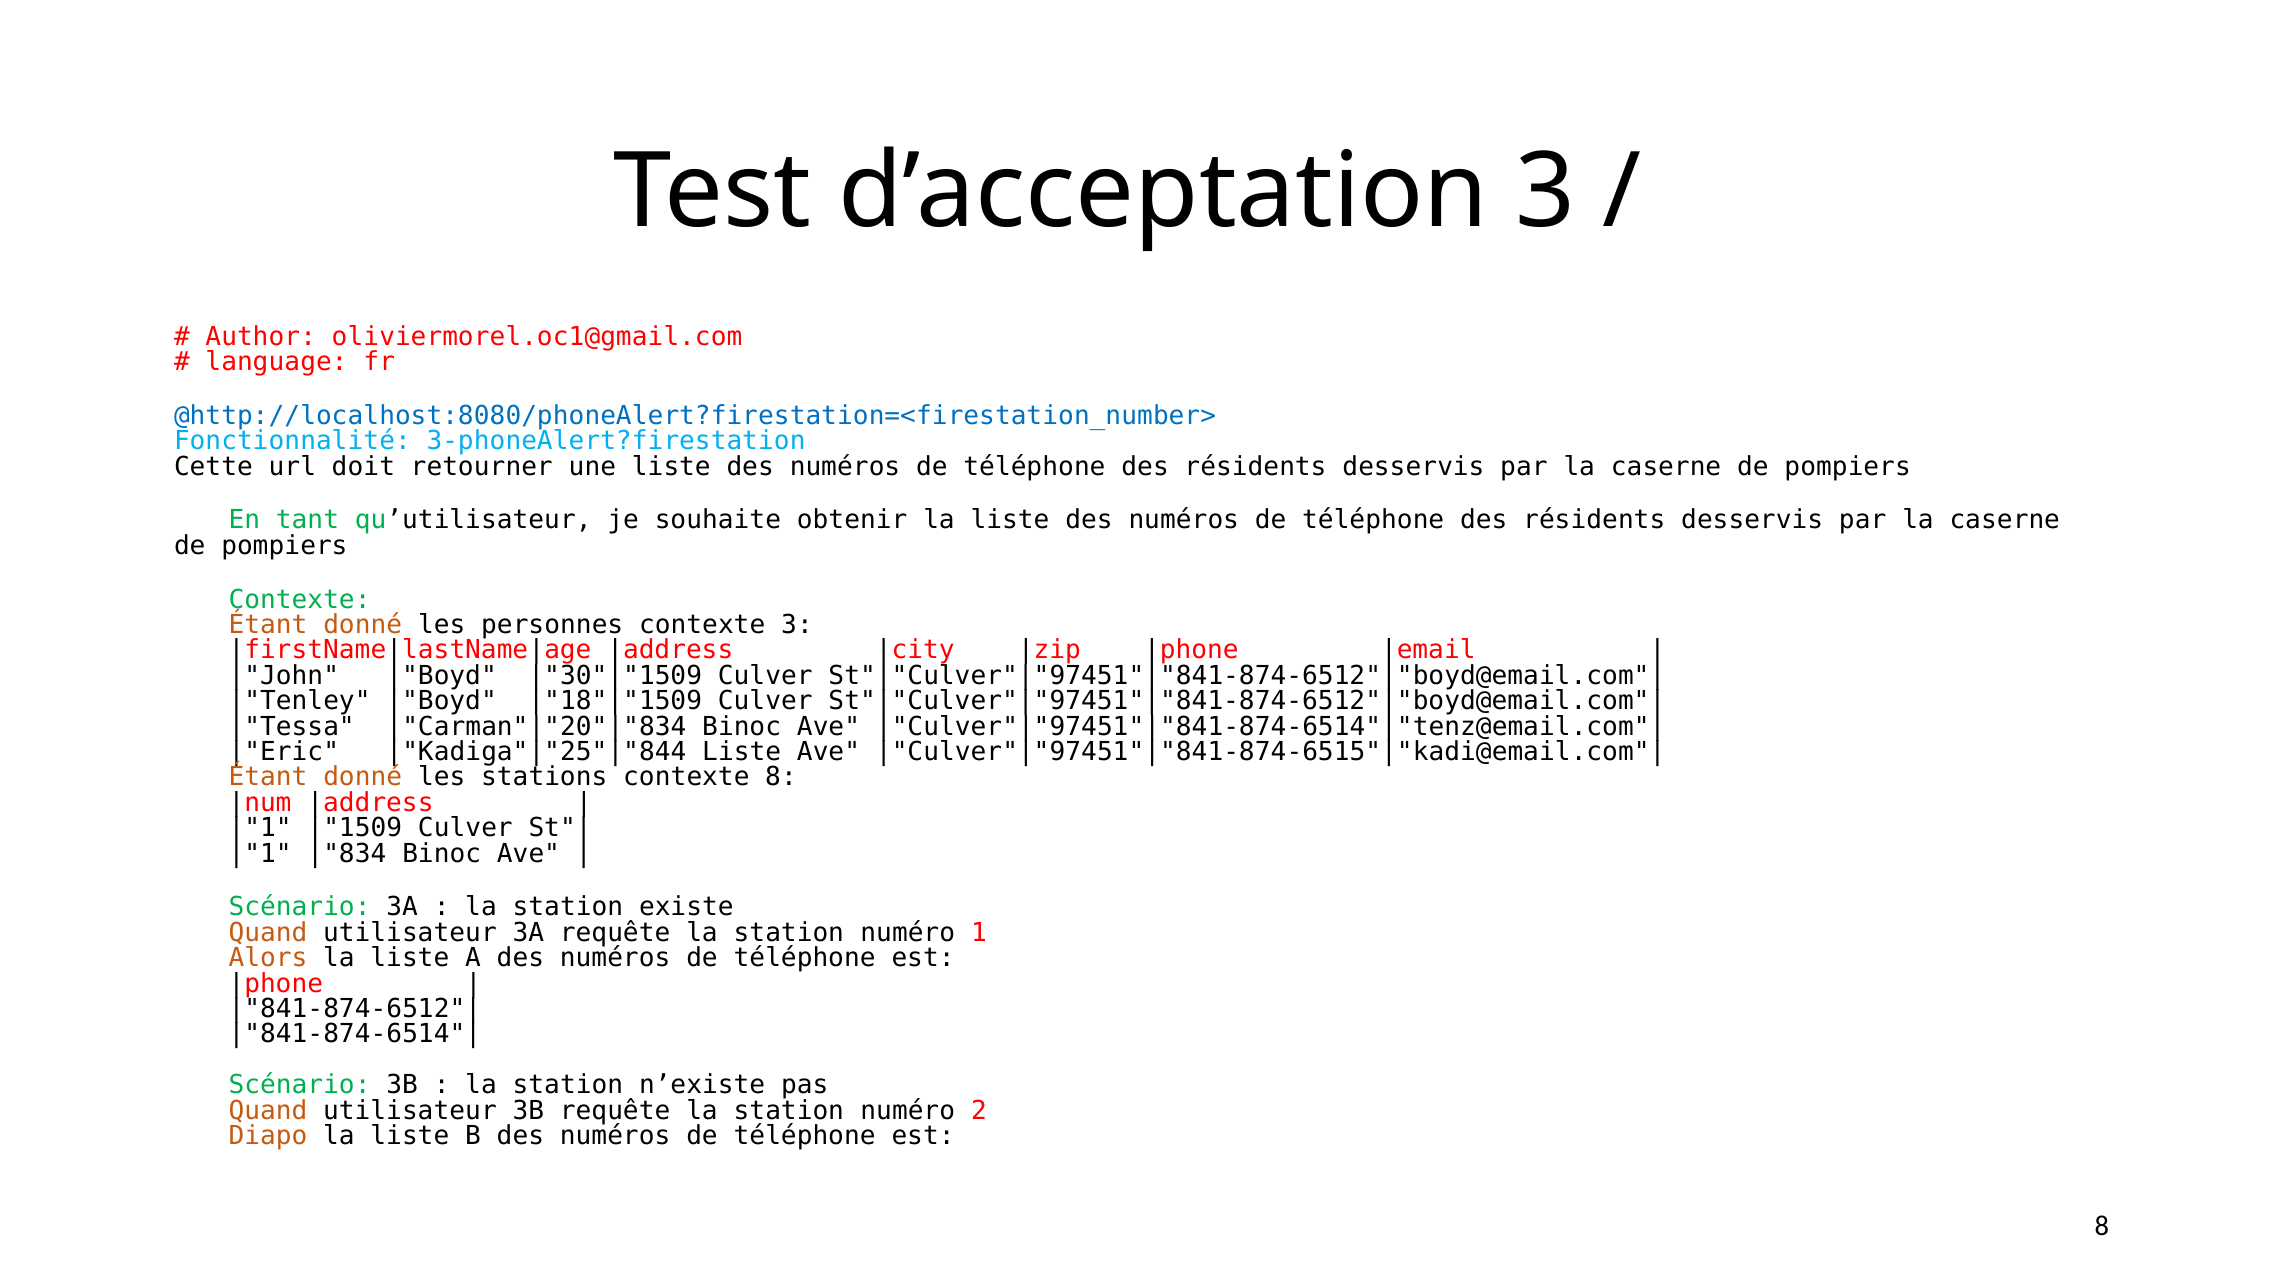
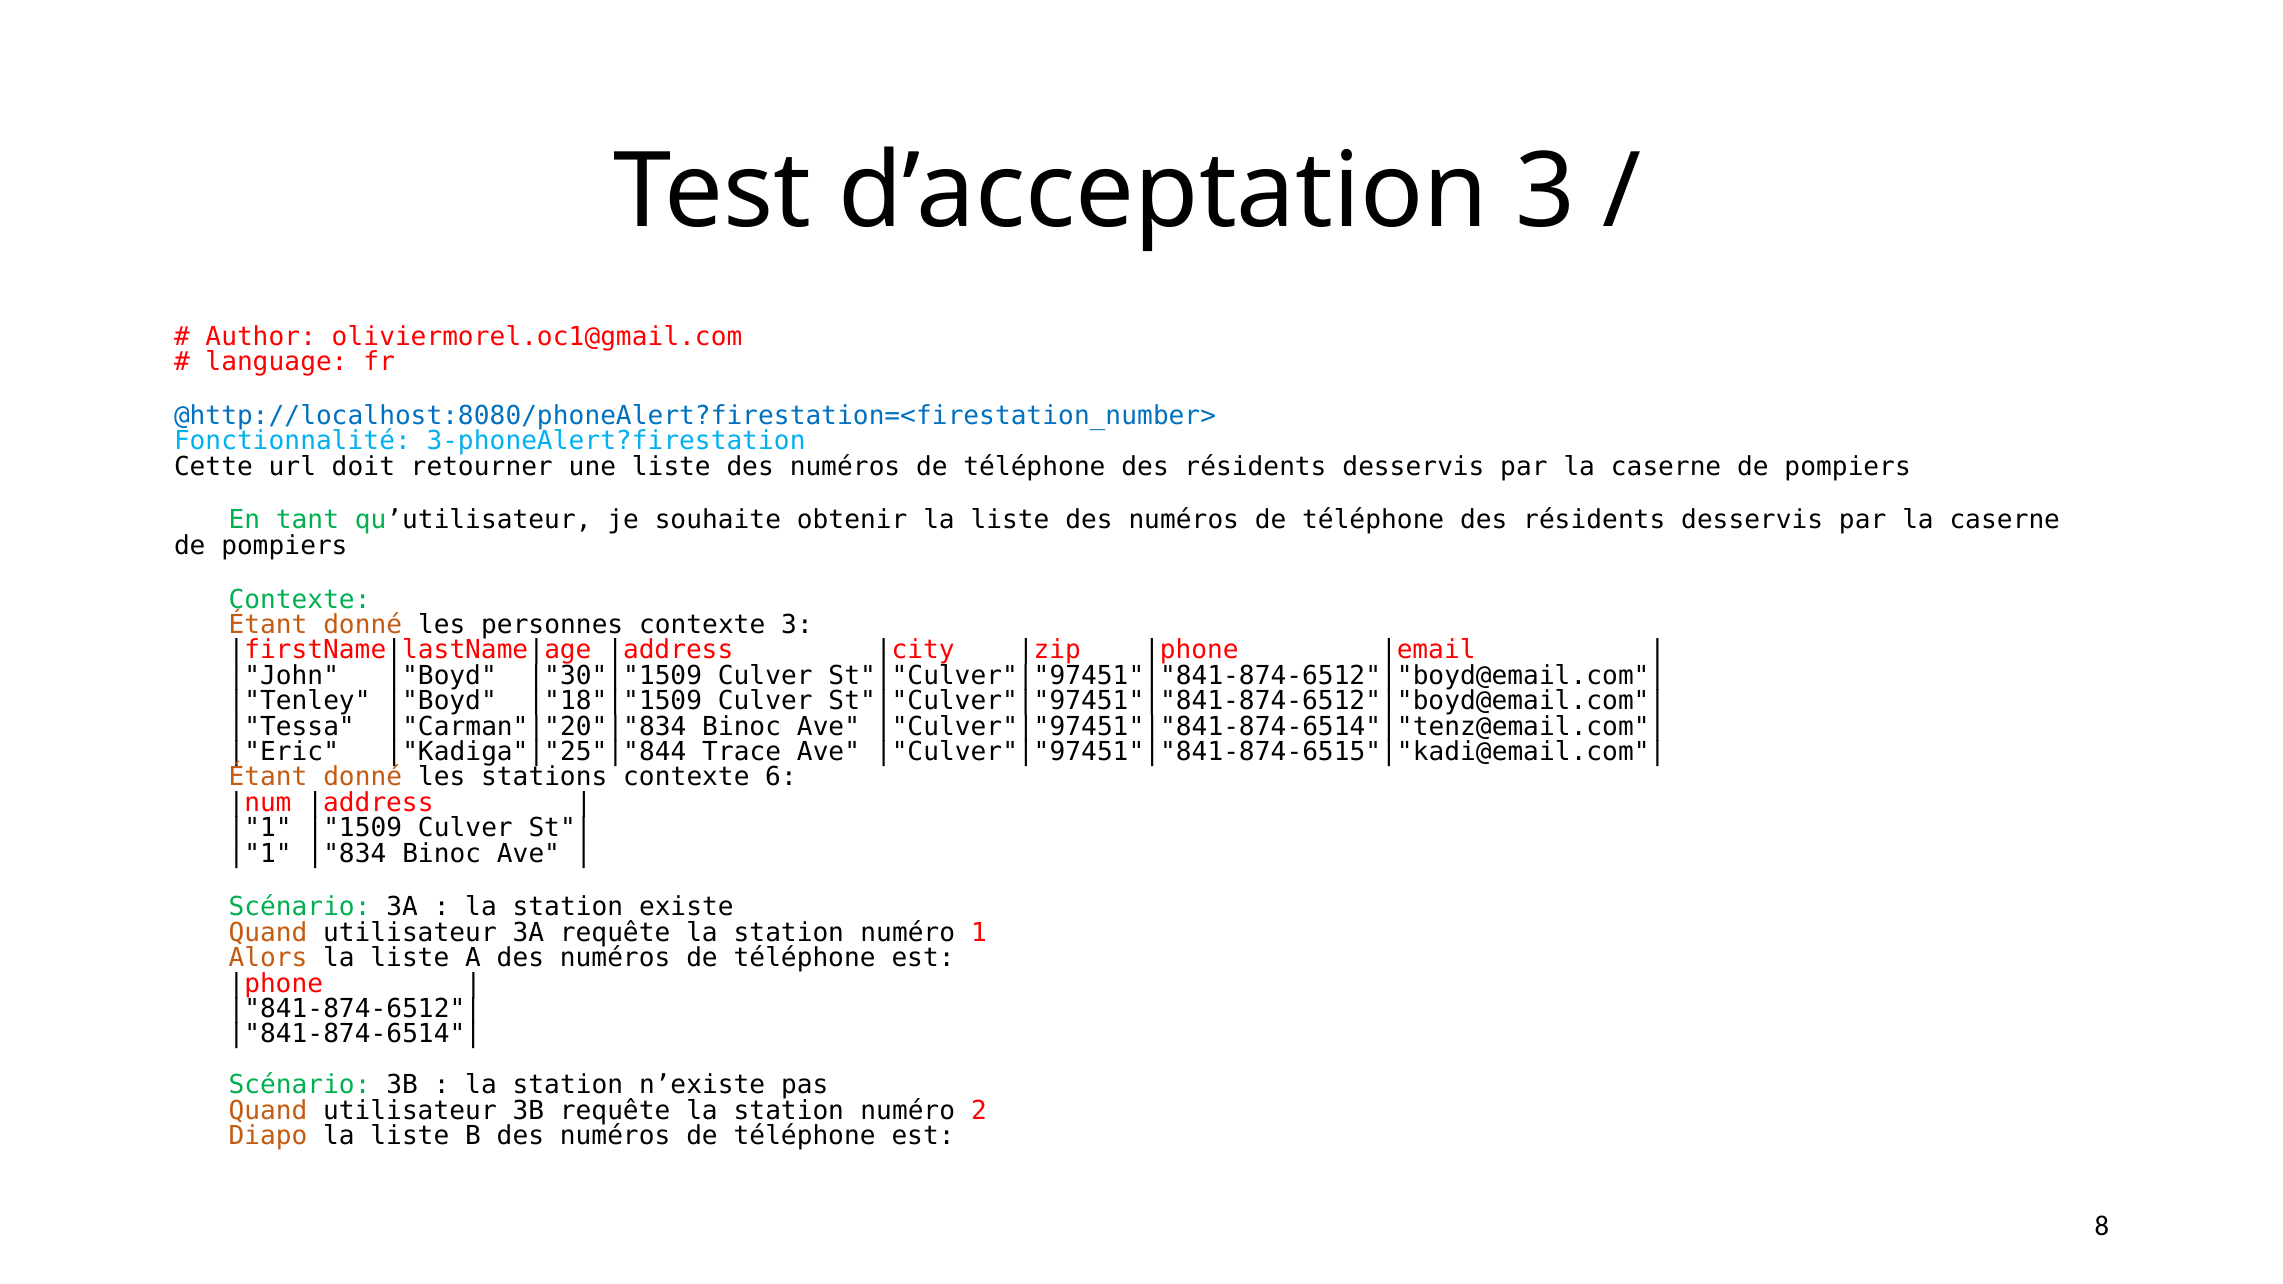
Liste: Liste -> Trace (742, 752)
contexte 8: 8 -> 6 (781, 777)
